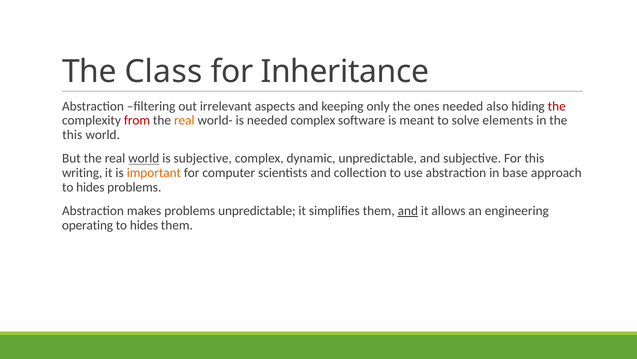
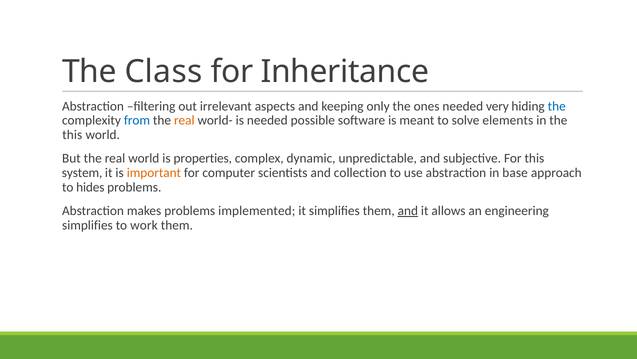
also: also -> very (497, 106)
the colour: red -> blue (557, 106)
from colour: red -> blue (137, 120)
needed complex: complex -> possible (313, 120)
world underline: present -> none (144, 158)
is subjective: subjective -> properties (203, 158)
writing: writing -> system (82, 173)
problems unpredictable: unpredictable -> implemented (257, 210)
operating: operating -> simplifies (87, 225)
hides: hides -> work (144, 225)
